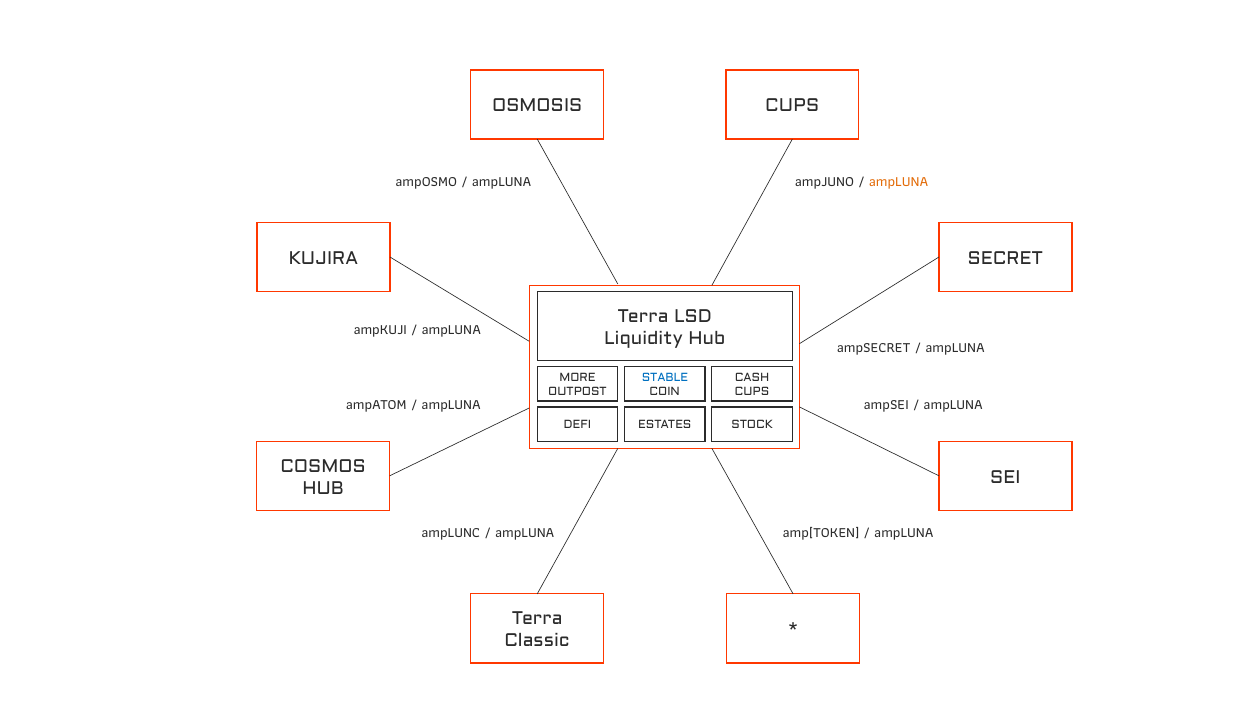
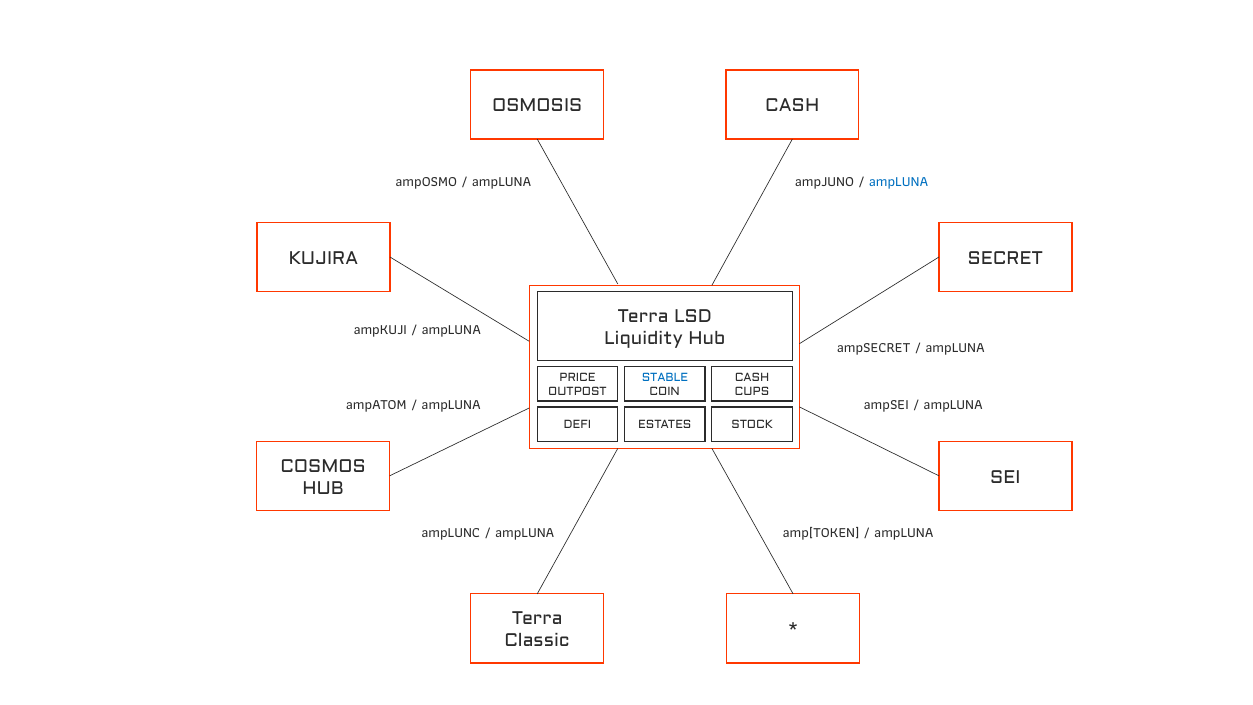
OSMOSIS CUPS: CUPS -> CASH (792, 106)
ampLUNA colour: orange -> blue (899, 182)
MORE: MORE -> PRICE (578, 377)
